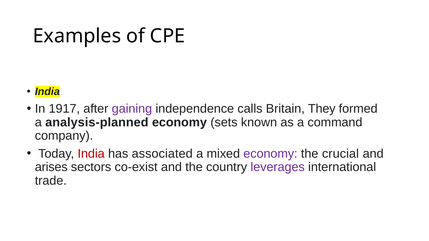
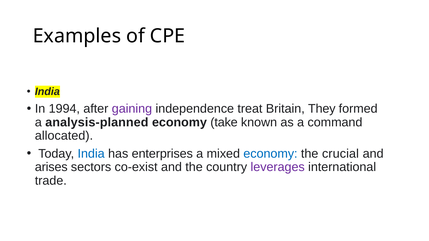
1917: 1917 -> 1994 (64, 109)
calls: calls -> treat (250, 109)
sets: sets -> take (224, 122)
company: company -> allocated (64, 136)
India colour: red -> blue (91, 154)
associated: associated -> enterprises (162, 154)
economy colour: purple -> blue (270, 154)
